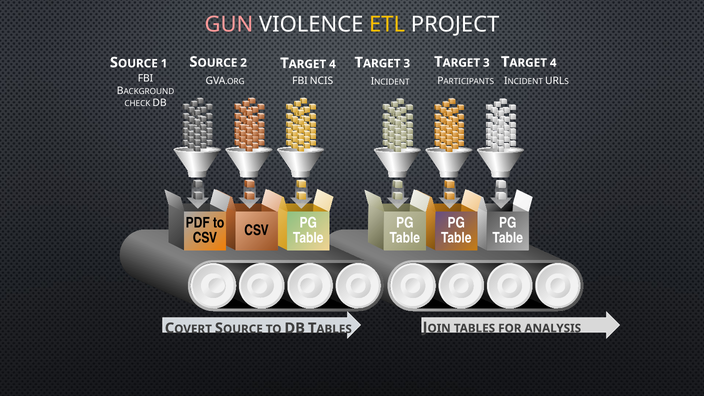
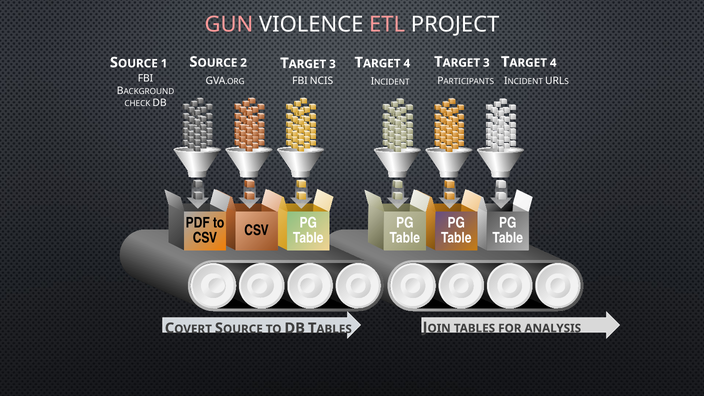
ETL colour: yellow -> pink (387, 25)
3: 3 -> 4 (407, 63)
4: 4 -> 3 (332, 64)
